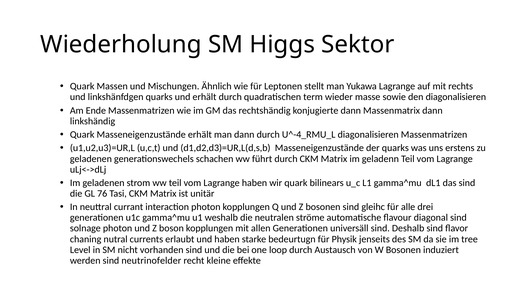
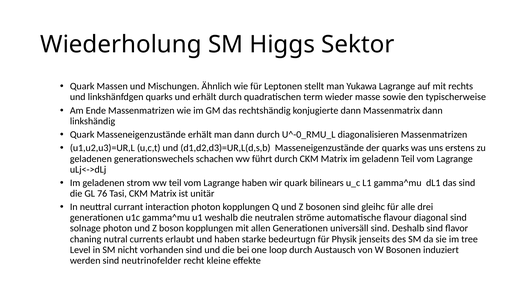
den diagonalisieren: diagonalisieren -> typischerweise (456, 97)
U^-4_RMU_L: U^-4_RMU_L -> U^-0_RMU_L (309, 135)
